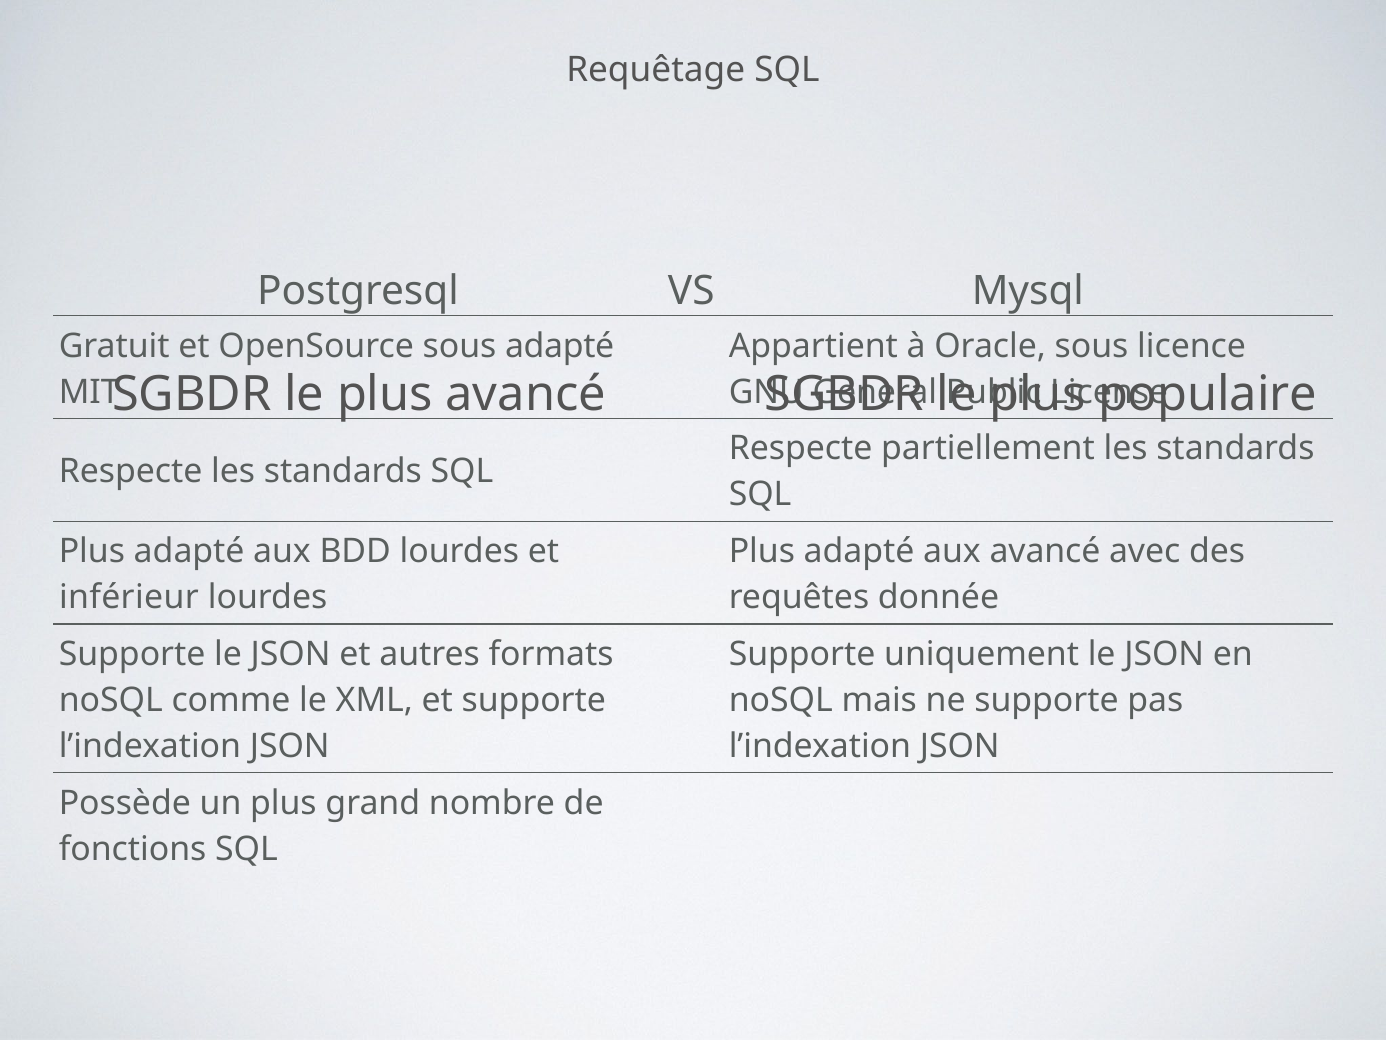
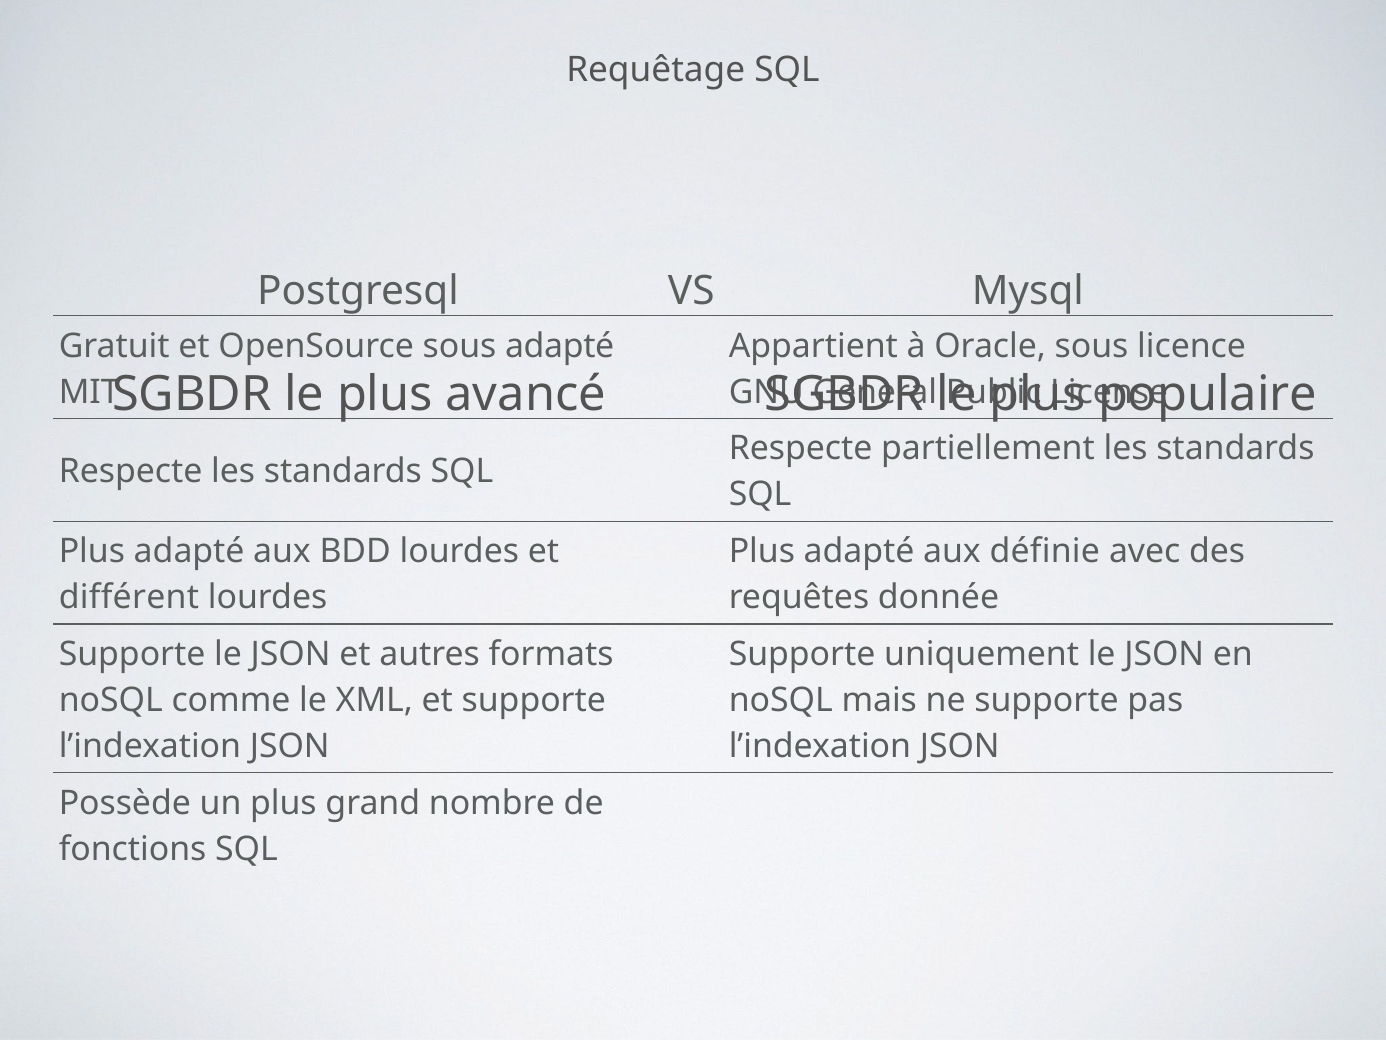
aux avancé: avancé -> définie (1045, 551)
inférieur: inférieur -> différent (129, 597)
